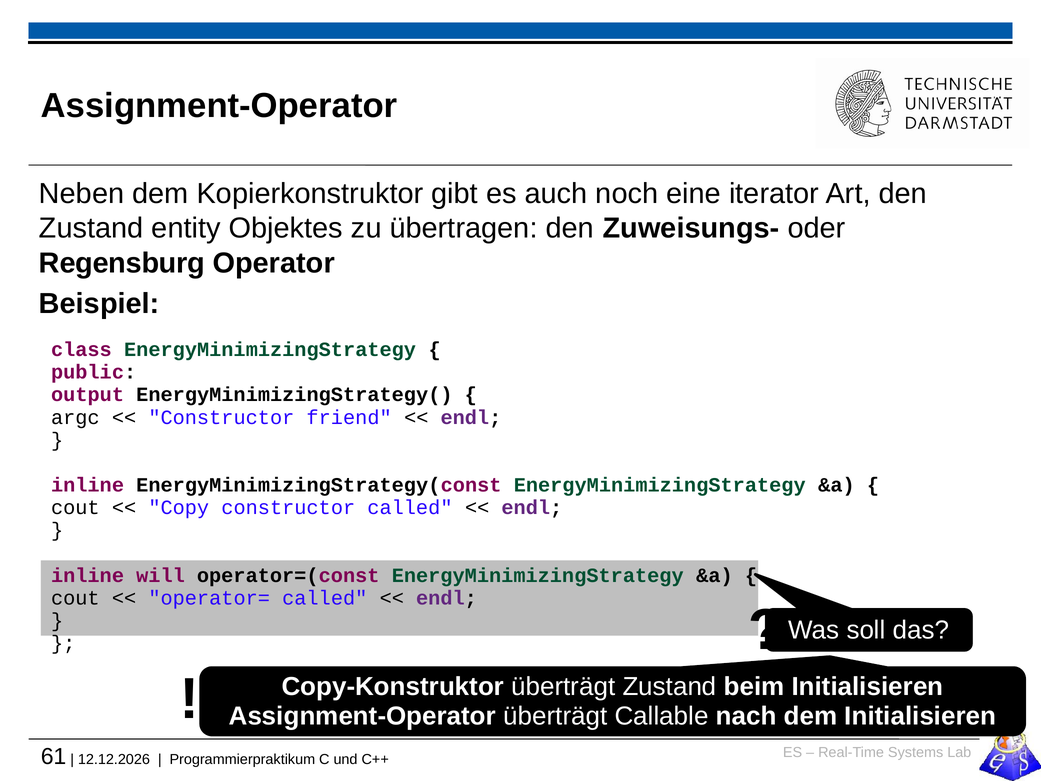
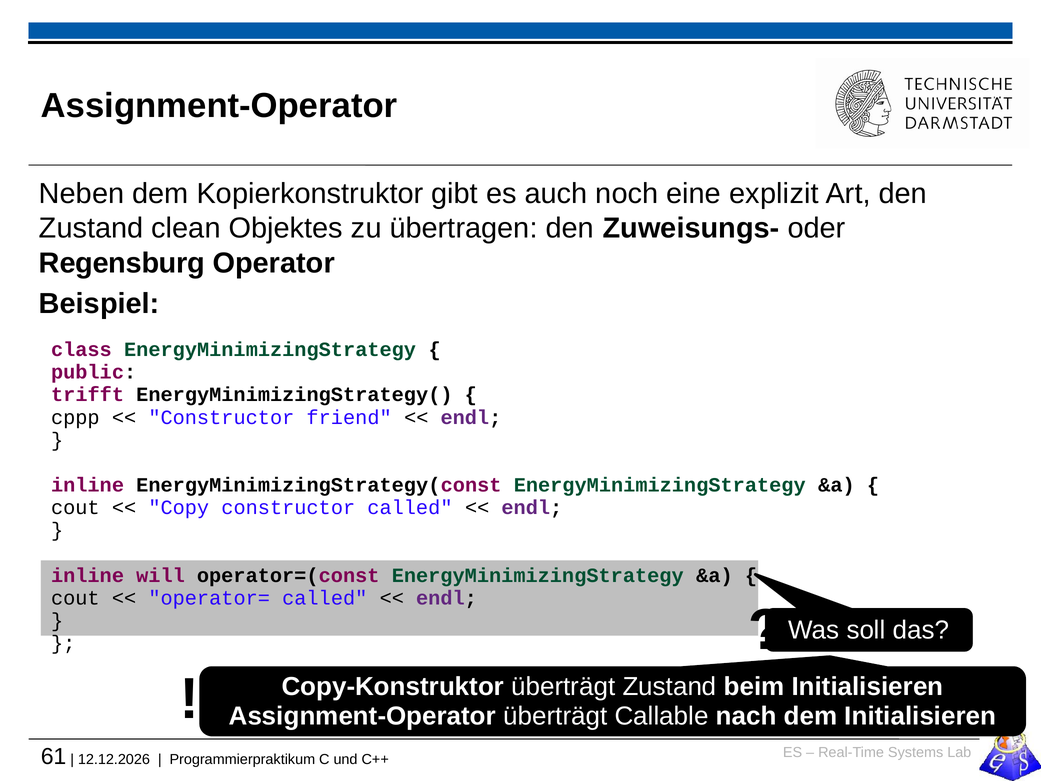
iterator: iterator -> explizit (774, 194)
entity: entity -> clean (186, 228)
output: output -> trifft (88, 395)
argc: argc -> cppp (75, 417)
